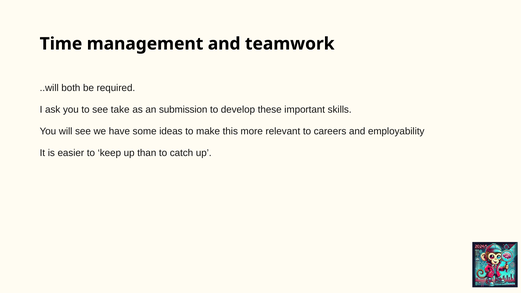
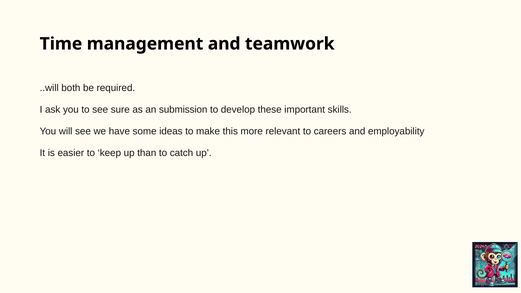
take: take -> sure (120, 110)
